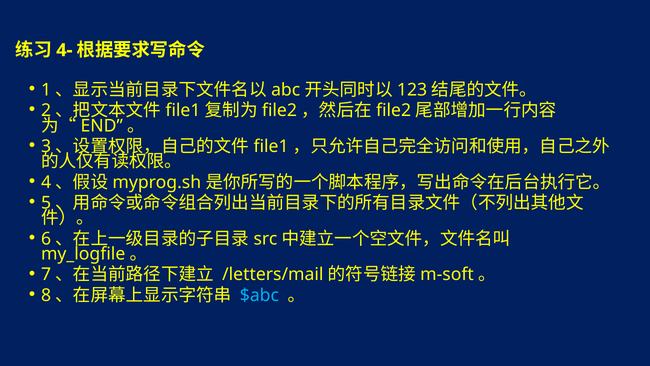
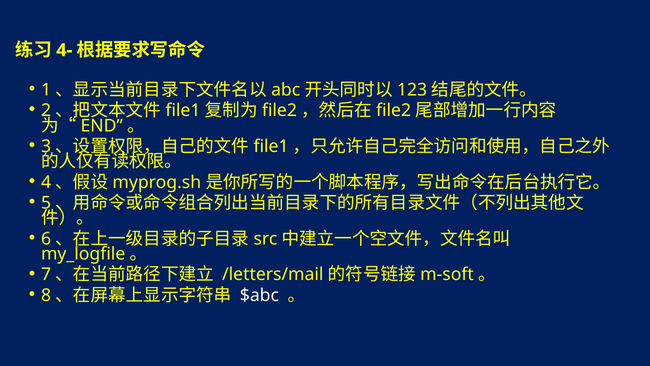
$abc colour: light blue -> white (259, 295)
